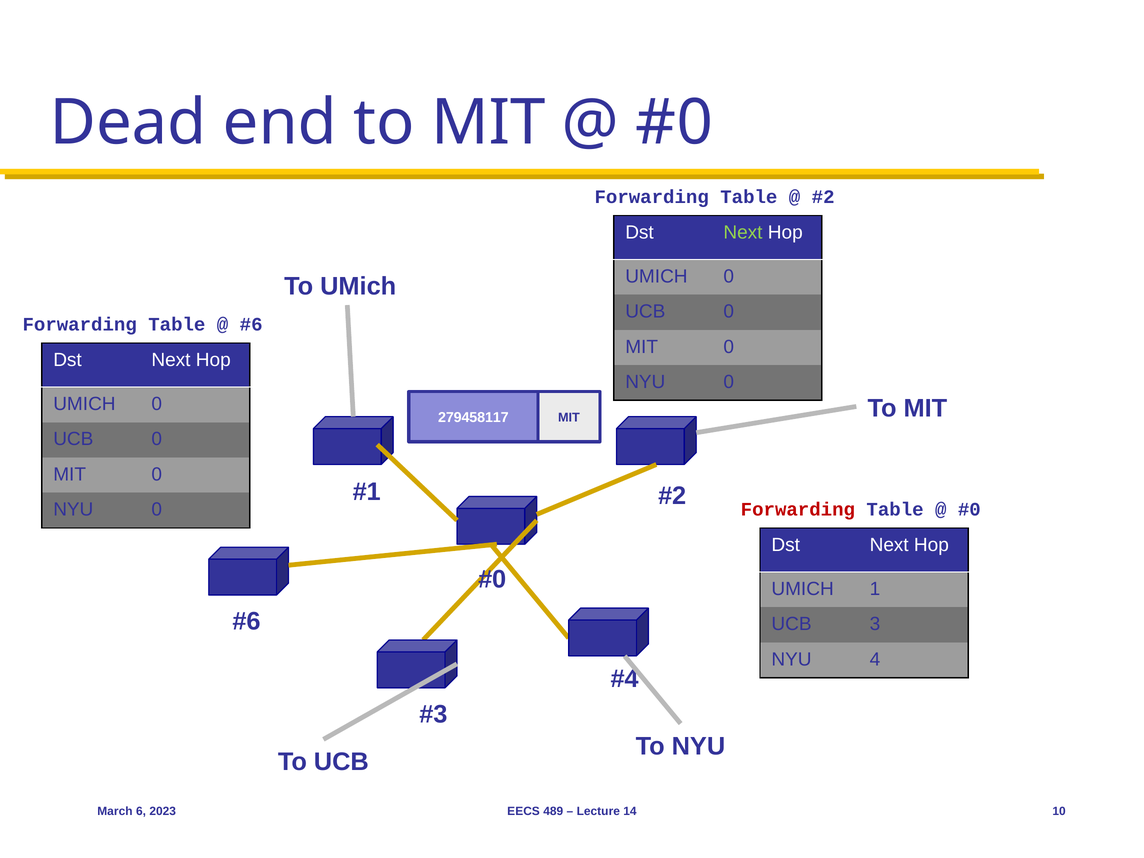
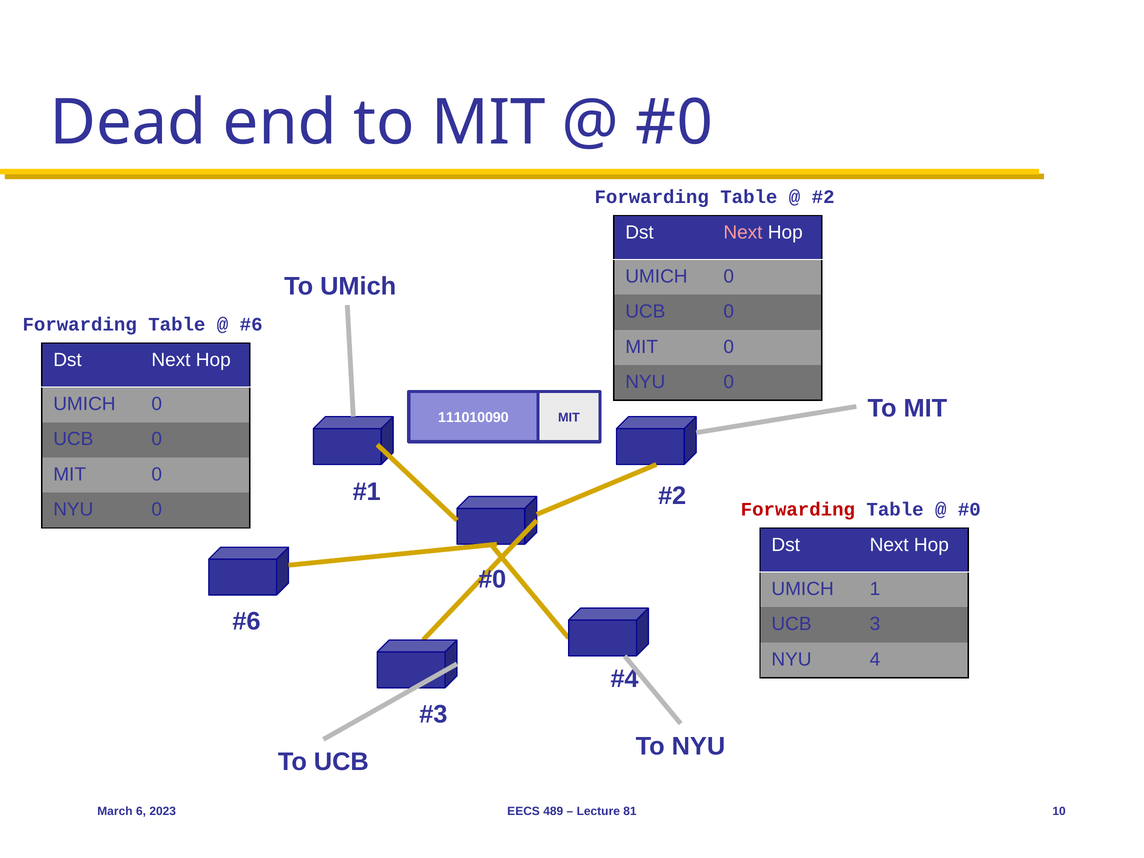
Next colour: light green -> pink (743, 232)
279458117: 279458117 -> 111010090 (473, 418)
14: 14 -> 81 (630, 811)
